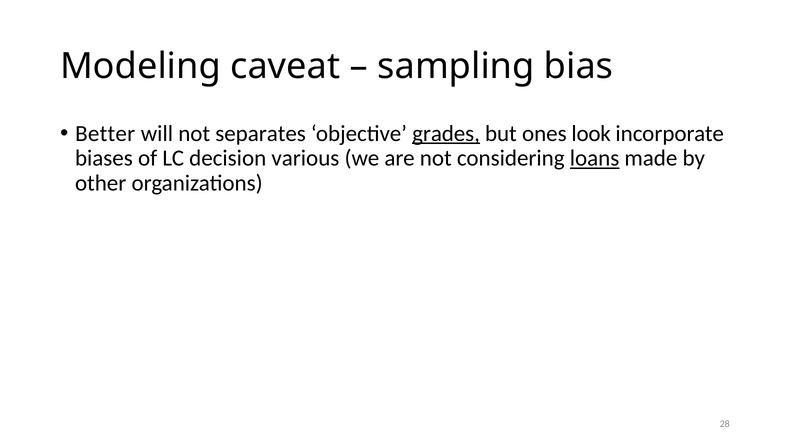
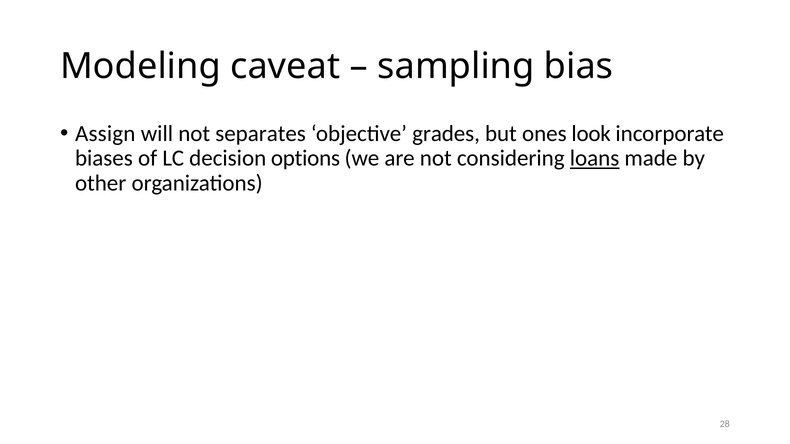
Better: Better -> Assign (105, 134)
grades underline: present -> none (446, 134)
various: various -> options (305, 158)
